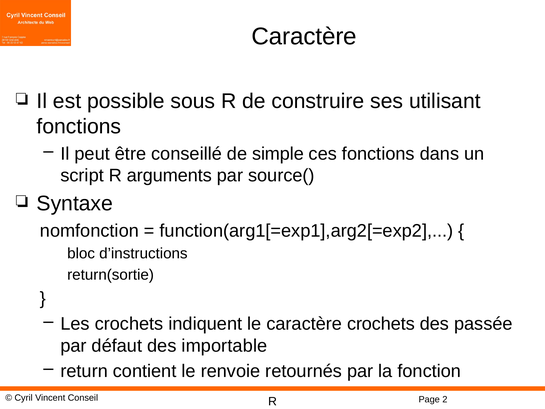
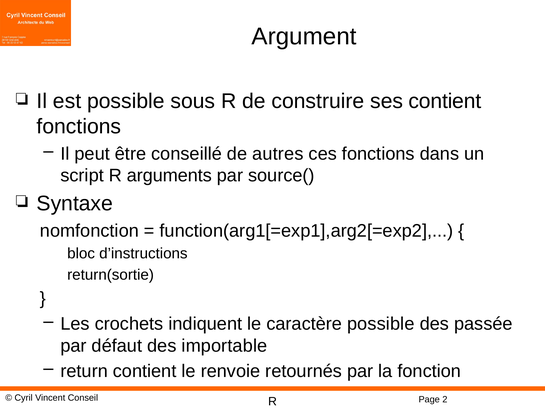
Caractère: Caractère -> Argument (304, 37)
ses utilisant: utilisant -> contient (445, 101)
simple: simple -> autres (278, 154)
caractère crochets: crochets -> possible (381, 324)
